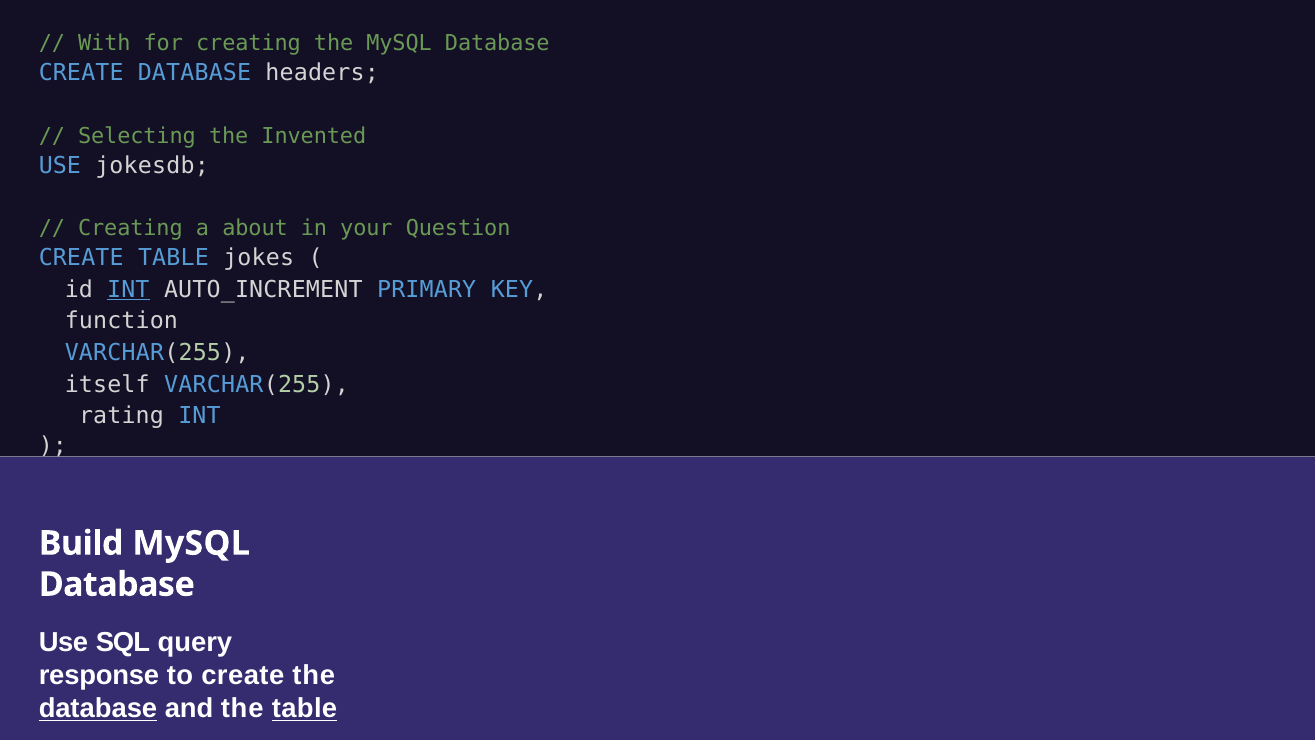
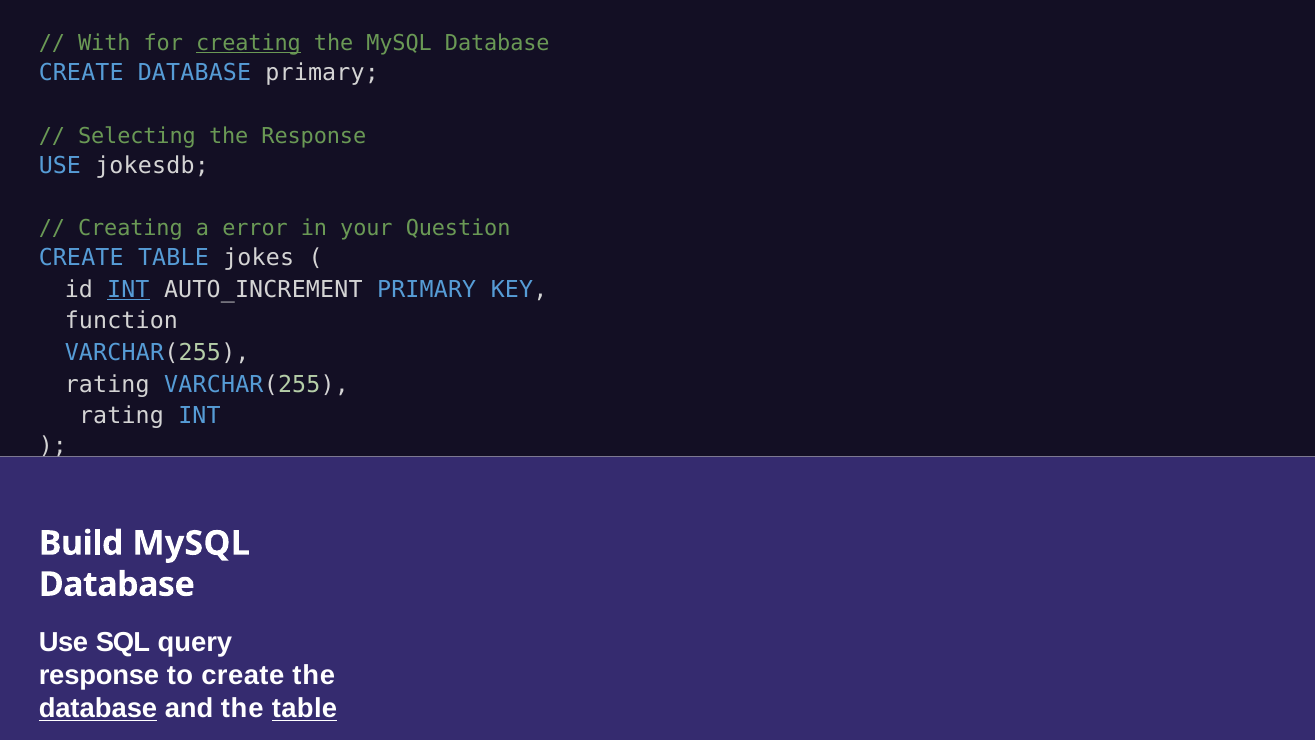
creating underline: none -> present (248, 43)
DATABASE headers: headers -> primary (322, 73)
the Invented: Invented -> Response (314, 136)
about: about -> error (255, 228)
itself: itself -> rating (107, 384)
